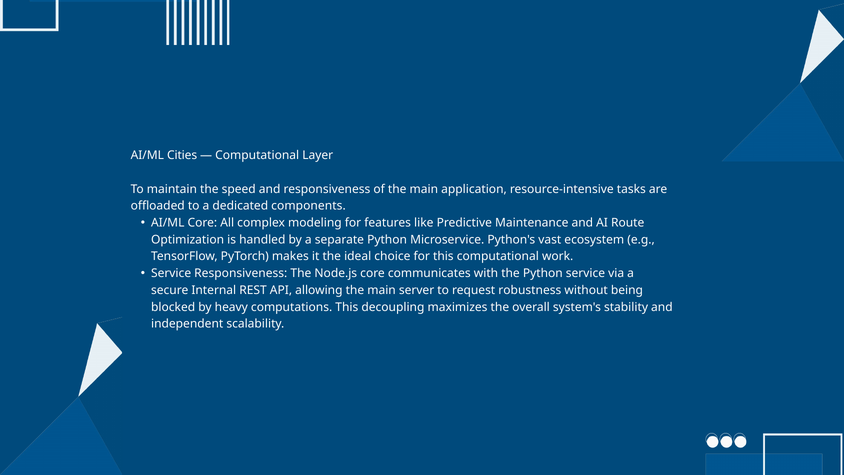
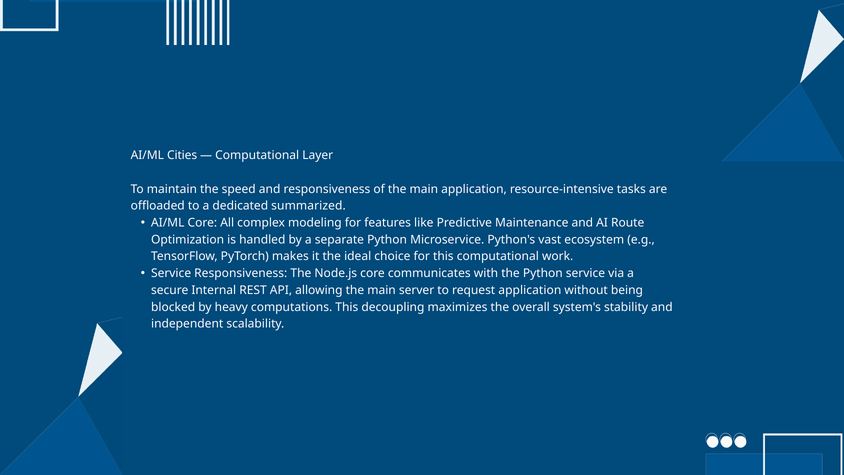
components: components -> summarized (308, 206)
request robustness: robustness -> application (530, 290)
